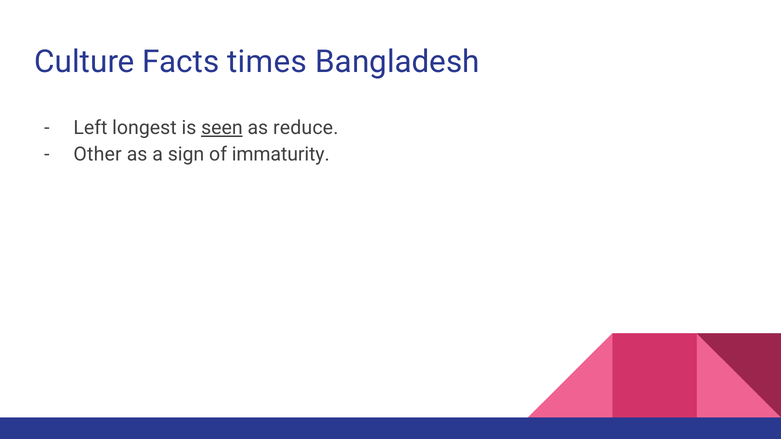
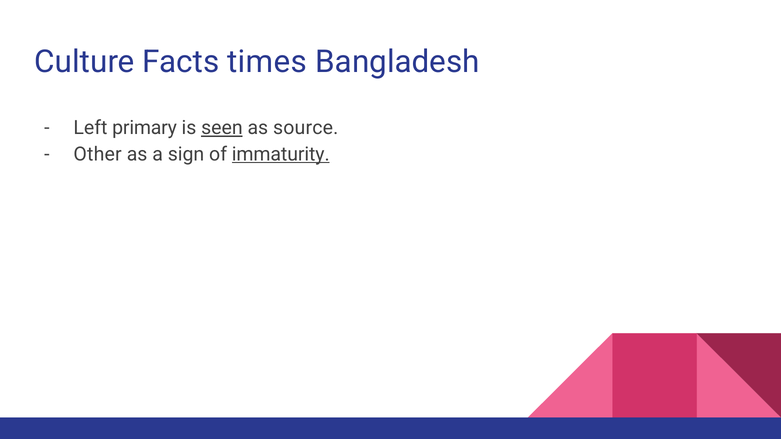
longest: longest -> primary (145, 128)
reduce: reduce -> source (306, 128)
immaturity underline: none -> present (281, 154)
